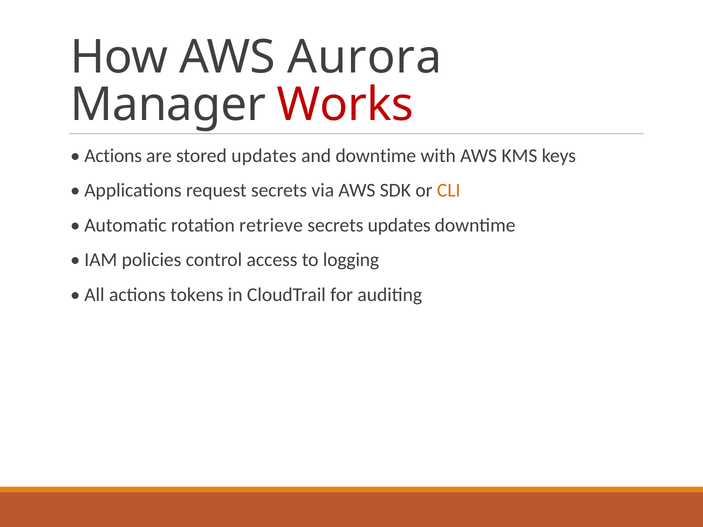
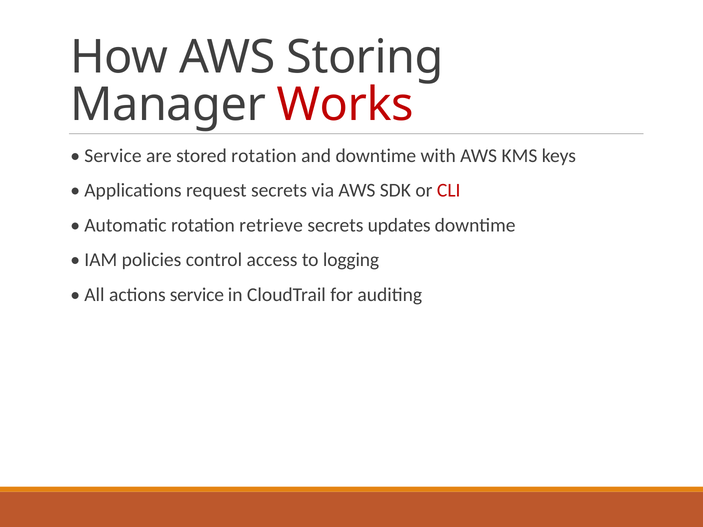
Aurora: Aurora -> Storing (365, 57)
Actions: Actions -> Service (113, 156)
stored updates: updates -> rotation (264, 156)
CLI colour: orange -> red (449, 191)
actions tokens: tokens -> service (197, 295)
